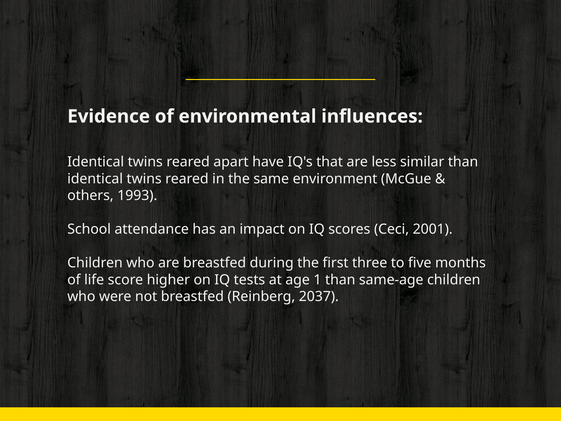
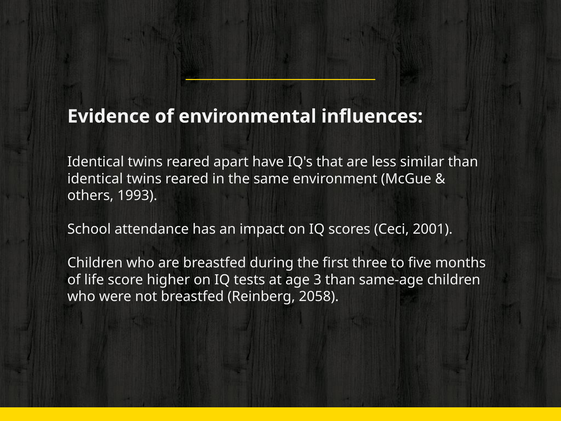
1: 1 -> 3 (317, 280)
2037: 2037 -> 2058 (319, 296)
